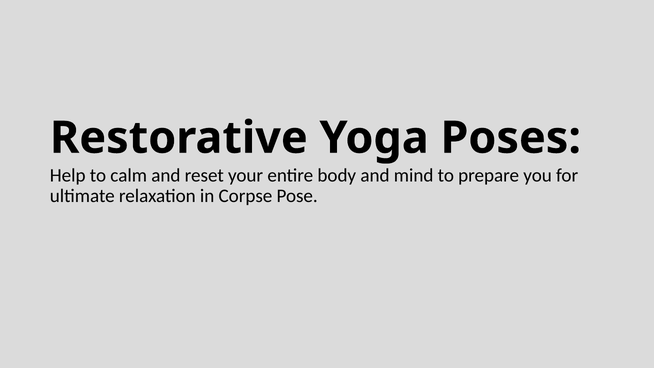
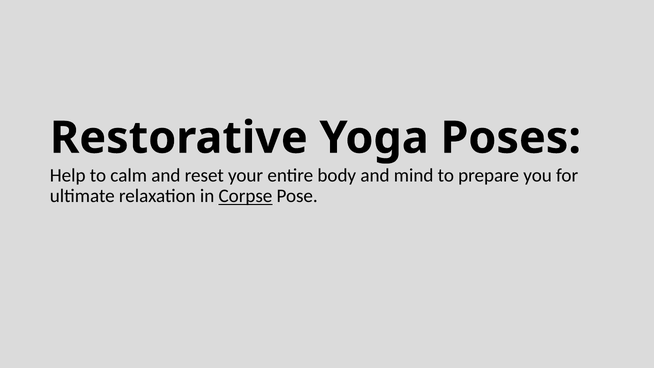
Corpse underline: none -> present (245, 196)
